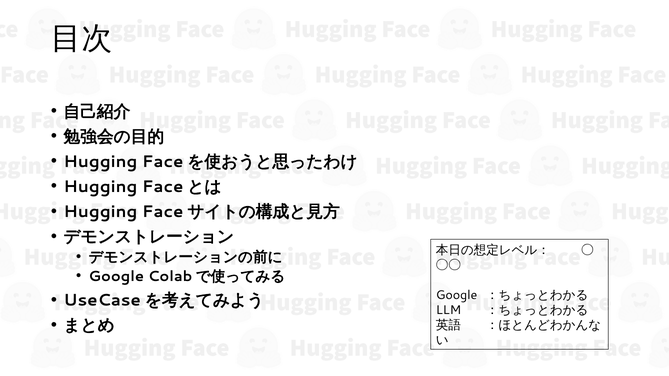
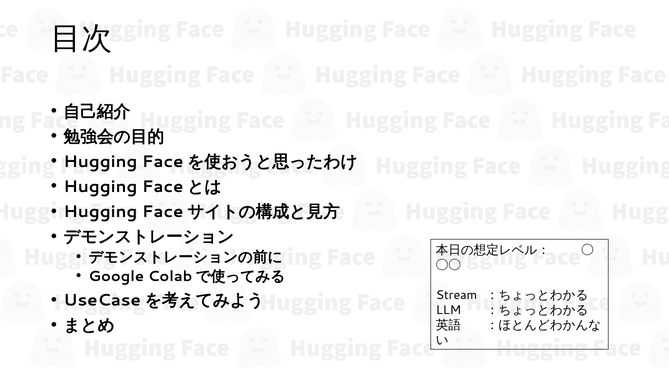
Google: Google -> Stream (457, 295)
